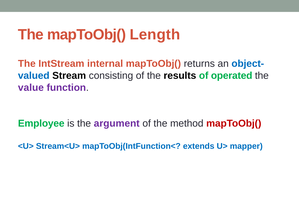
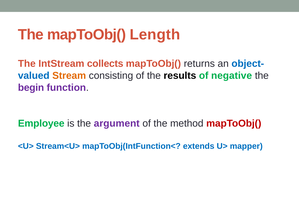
internal: internal -> collects (105, 64)
Stream colour: black -> orange (69, 76)
operated: operated -> negative (232, 76)
value: value -> begin (31, 88)
